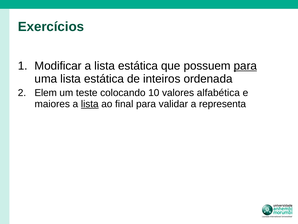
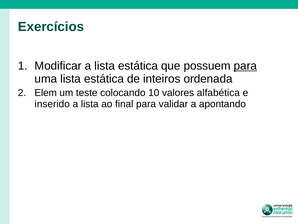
maiores: maiores -> inserido (52, 104)
lista underline: present -> none (90, 104)
representa: representa -> apontando (222, 104)
